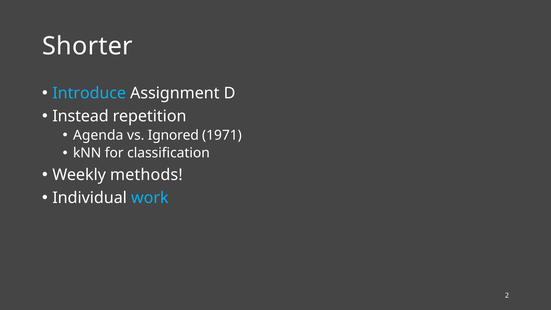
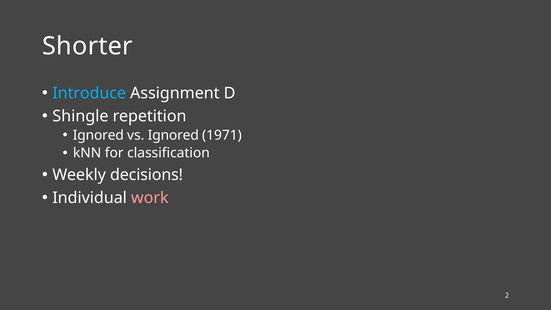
Instead: Instead -> Shingle (80, 116)
Agenda: Agenda -> Ignored (98, 135)
methods: methods -> decisions (147, 175)
work colour: light blue -> pink (150, 198)
